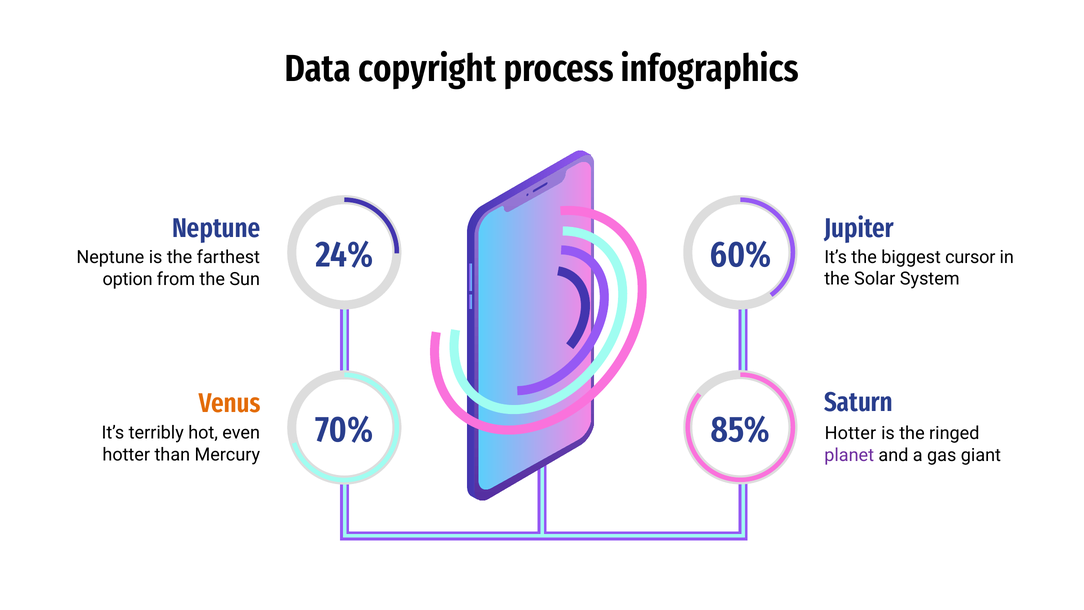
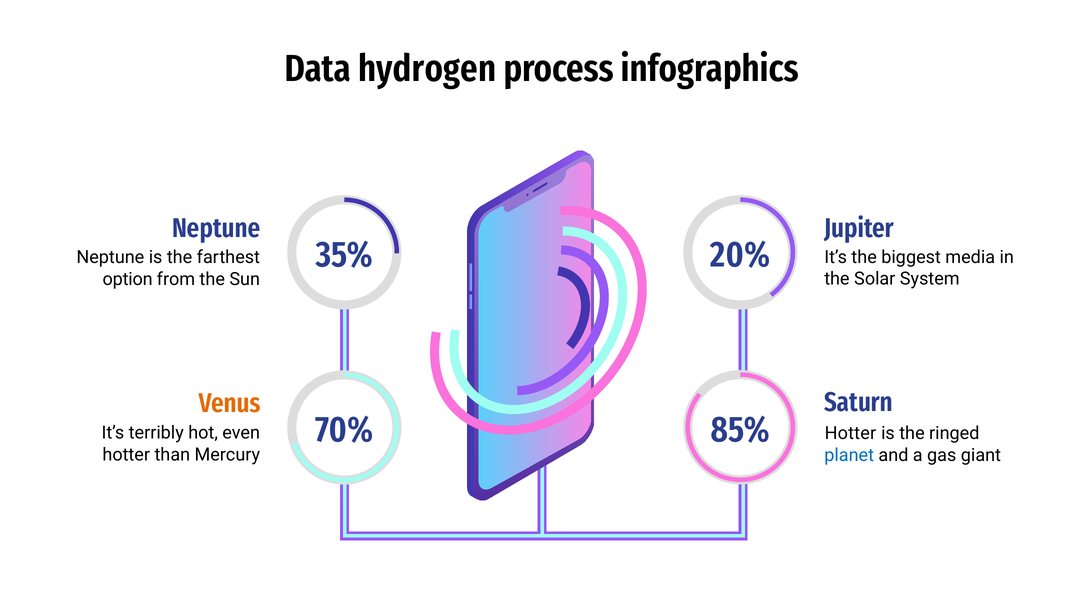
copyright: copyright -> hydrogen (427, 69)
24%: 24% -> 35% (344, 255)
60%: 60% -> 20% (740, 255)
cursor: cursor -> media (970, 257)
planet colour: purple -> blue (849, 455)
